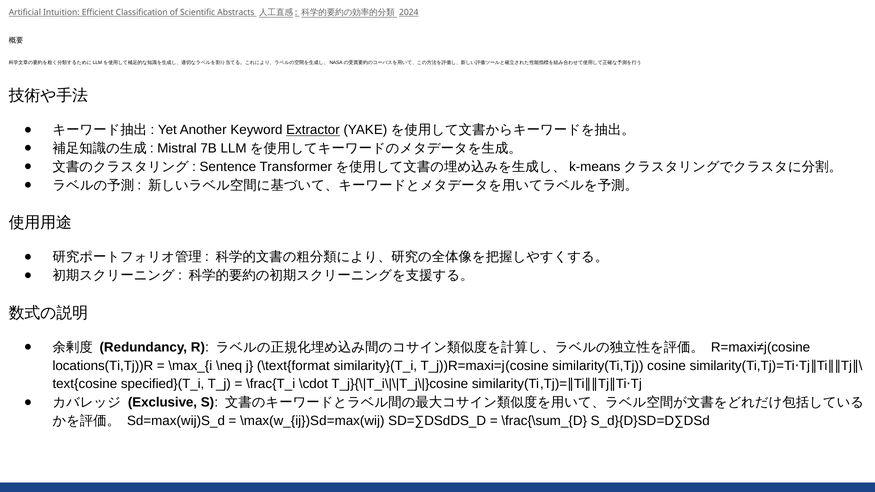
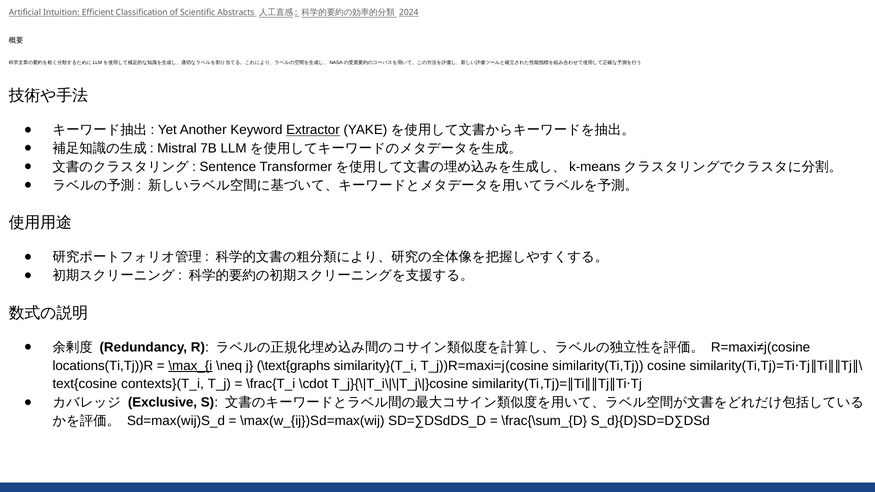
\max_{i underline: none -> present (190, 366)
\text{format: \text{format -> \text{graphs (293, 366)
specified}(T_i: specified}(T_i -> contexts}(T_i (163, 384)
